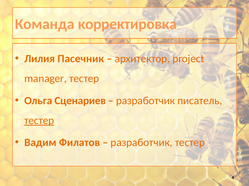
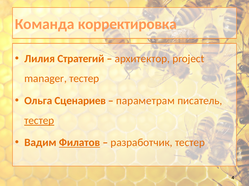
Пасечник: Пасечник -> Стратегий (81, 59)
разработчик: разработчик -> параметрам (145, 101)
Филатов underline: none -> present (79, 143)
